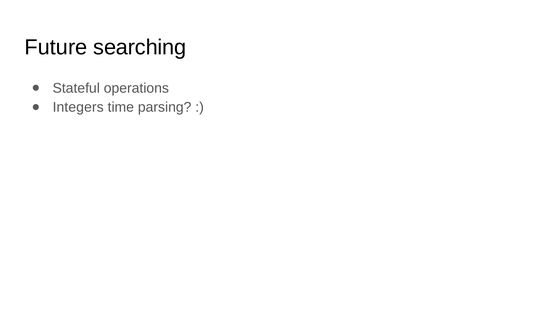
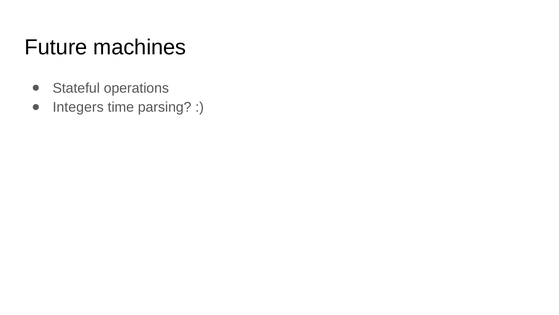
searching: searching -> machines (140, 47)
